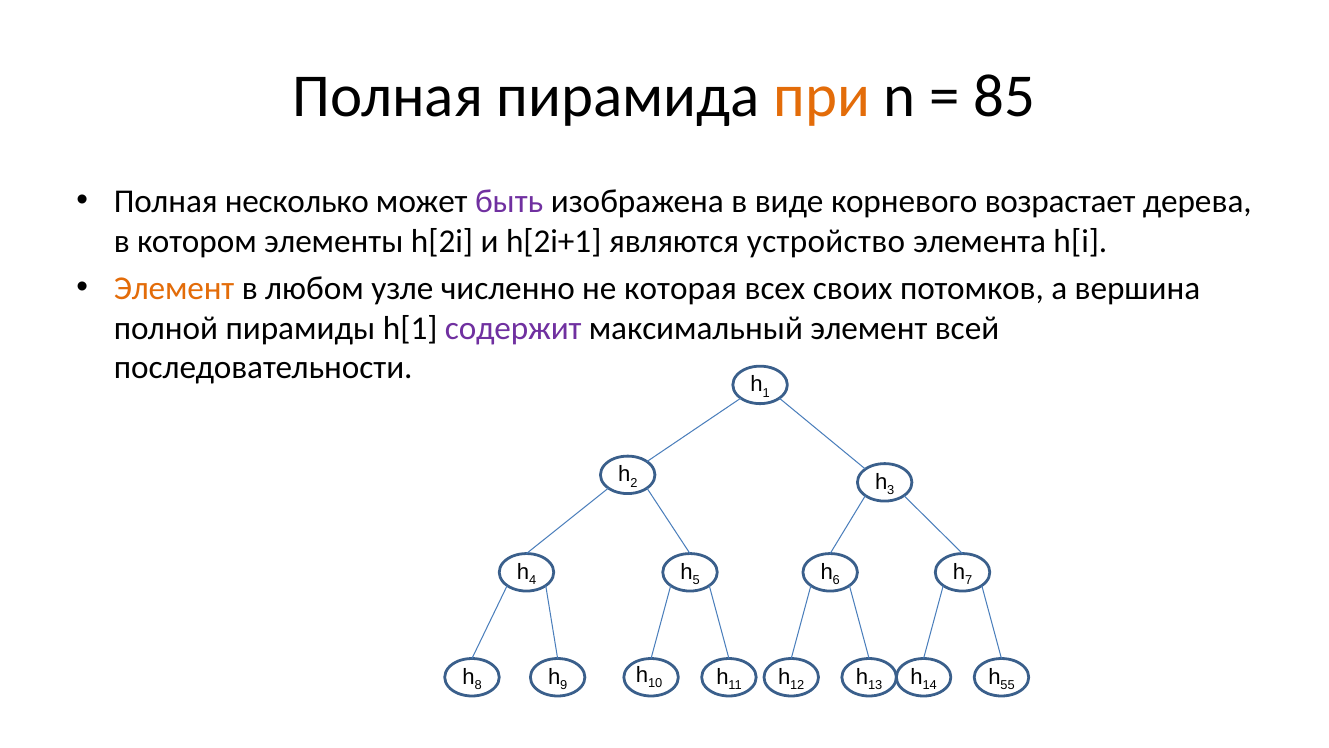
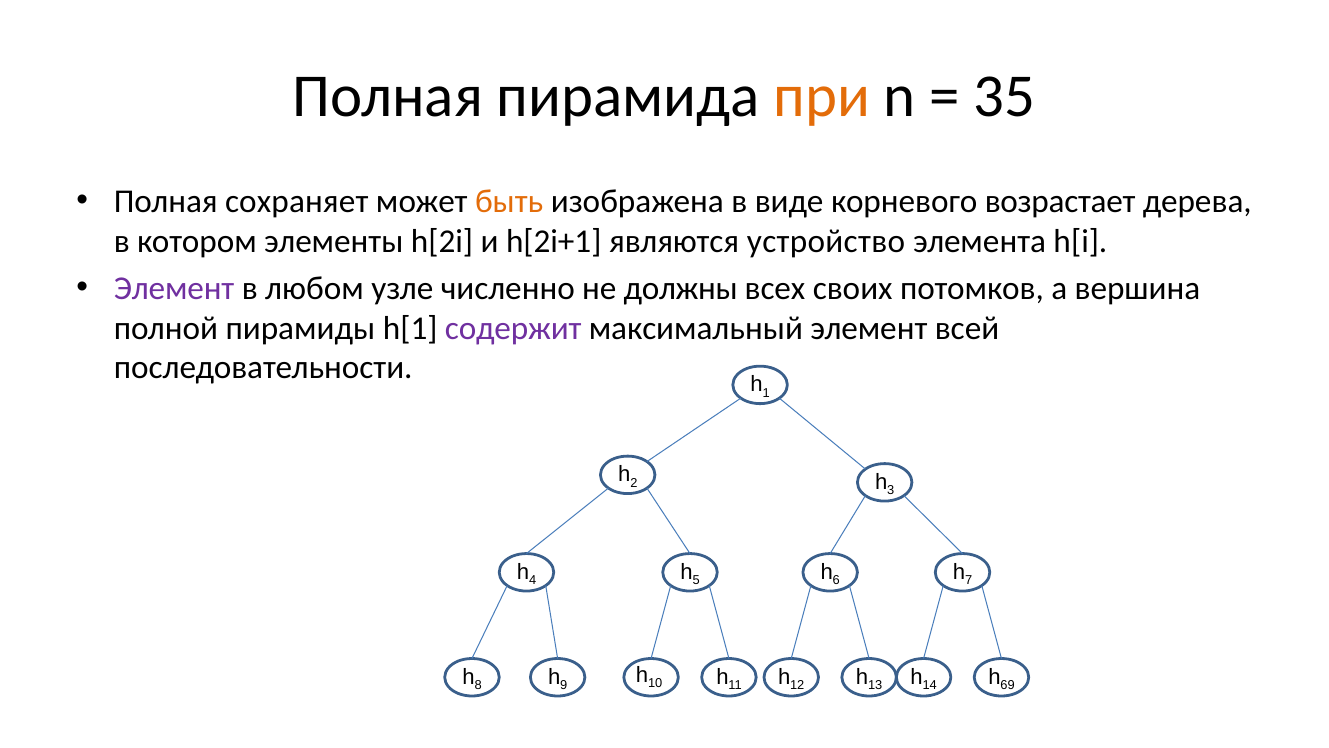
85: 85 -> 35 (1004, 96)
несколько: несколько -> сохраняет (297, 202)
быть colour: purple -> orange (509, 202)
Элемент colour: orange -> purple (174, 288)
которая: которая -> должны (681, 288)
55: 55 -> 69 (1008, 685)
